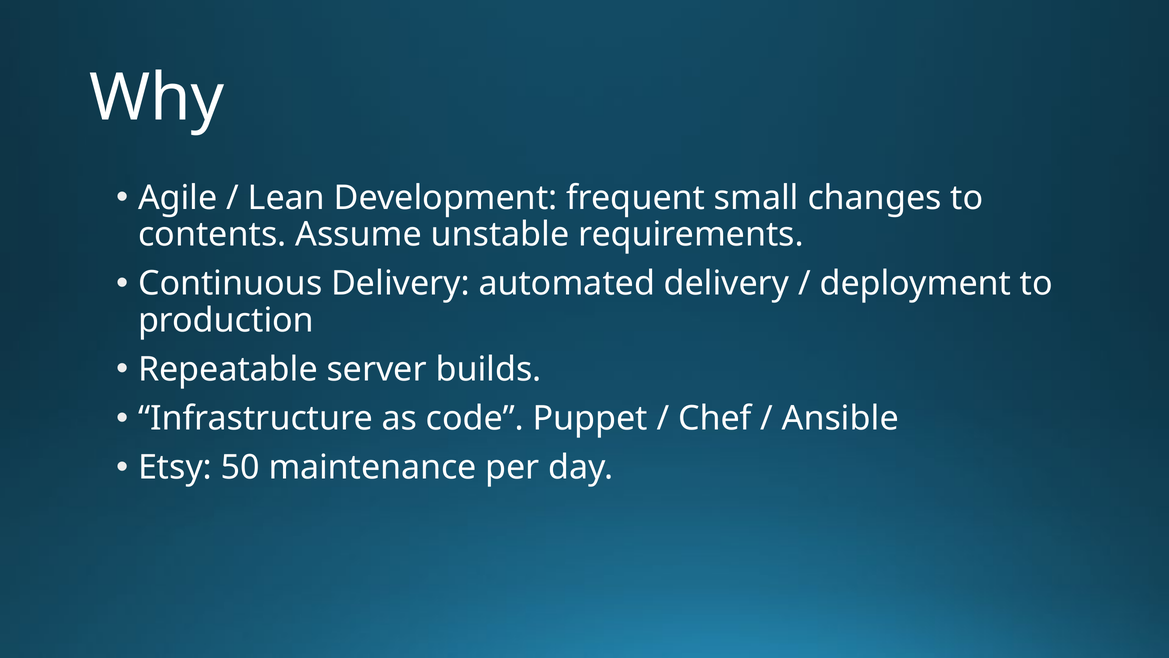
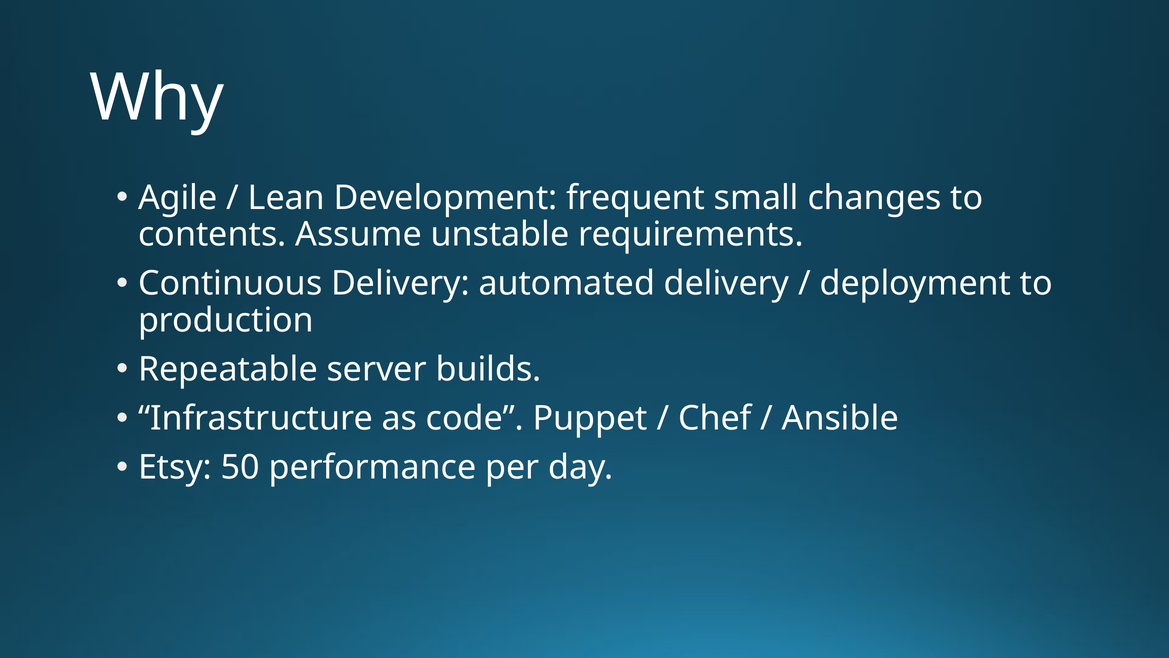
maintenance: maintenance -> performance (373, 467)
